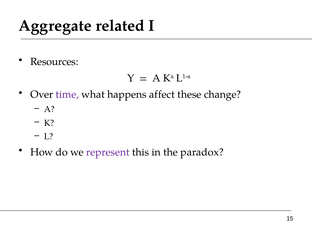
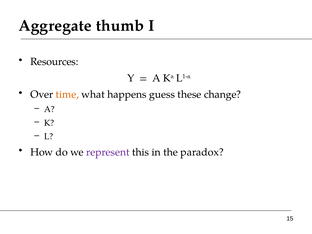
related: related -> thumb (120, 26)
time colour: purple -> orange (67, 95)
affect: affect -> guess (162, 95)
